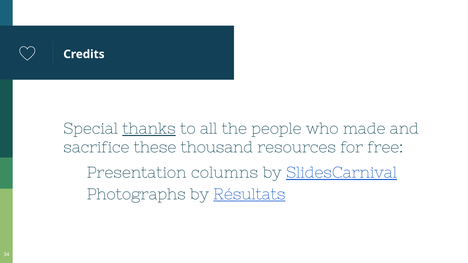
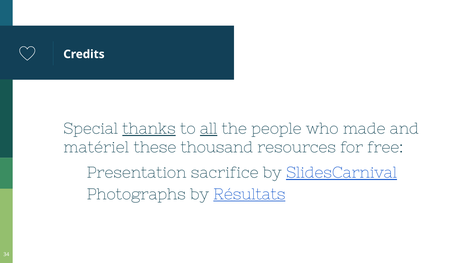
all underline: none -> present (209, 129)
sacrifice: sacrifice -> matériel (96, 148)
columns: columns -> sacrifice (225, 173)
